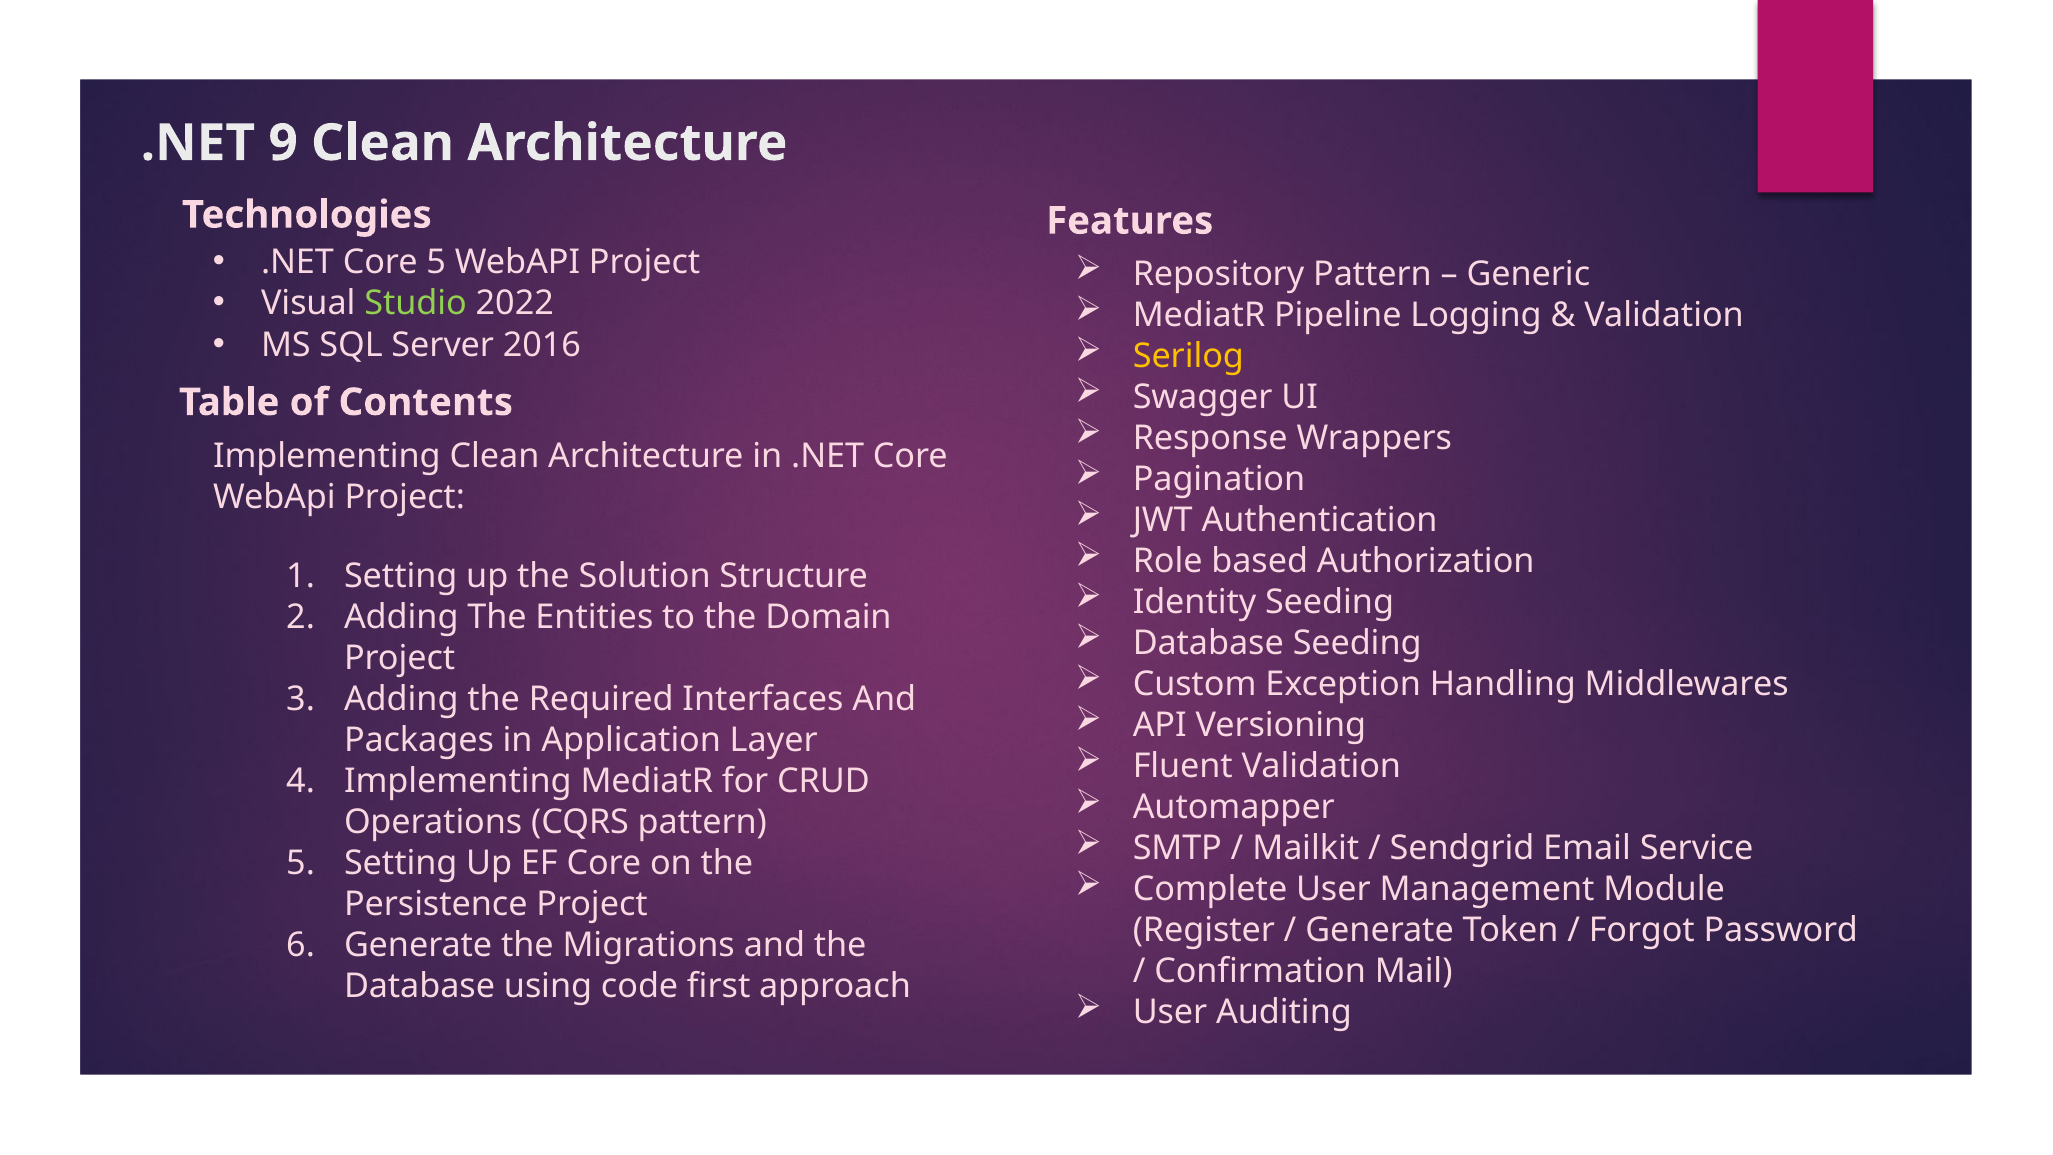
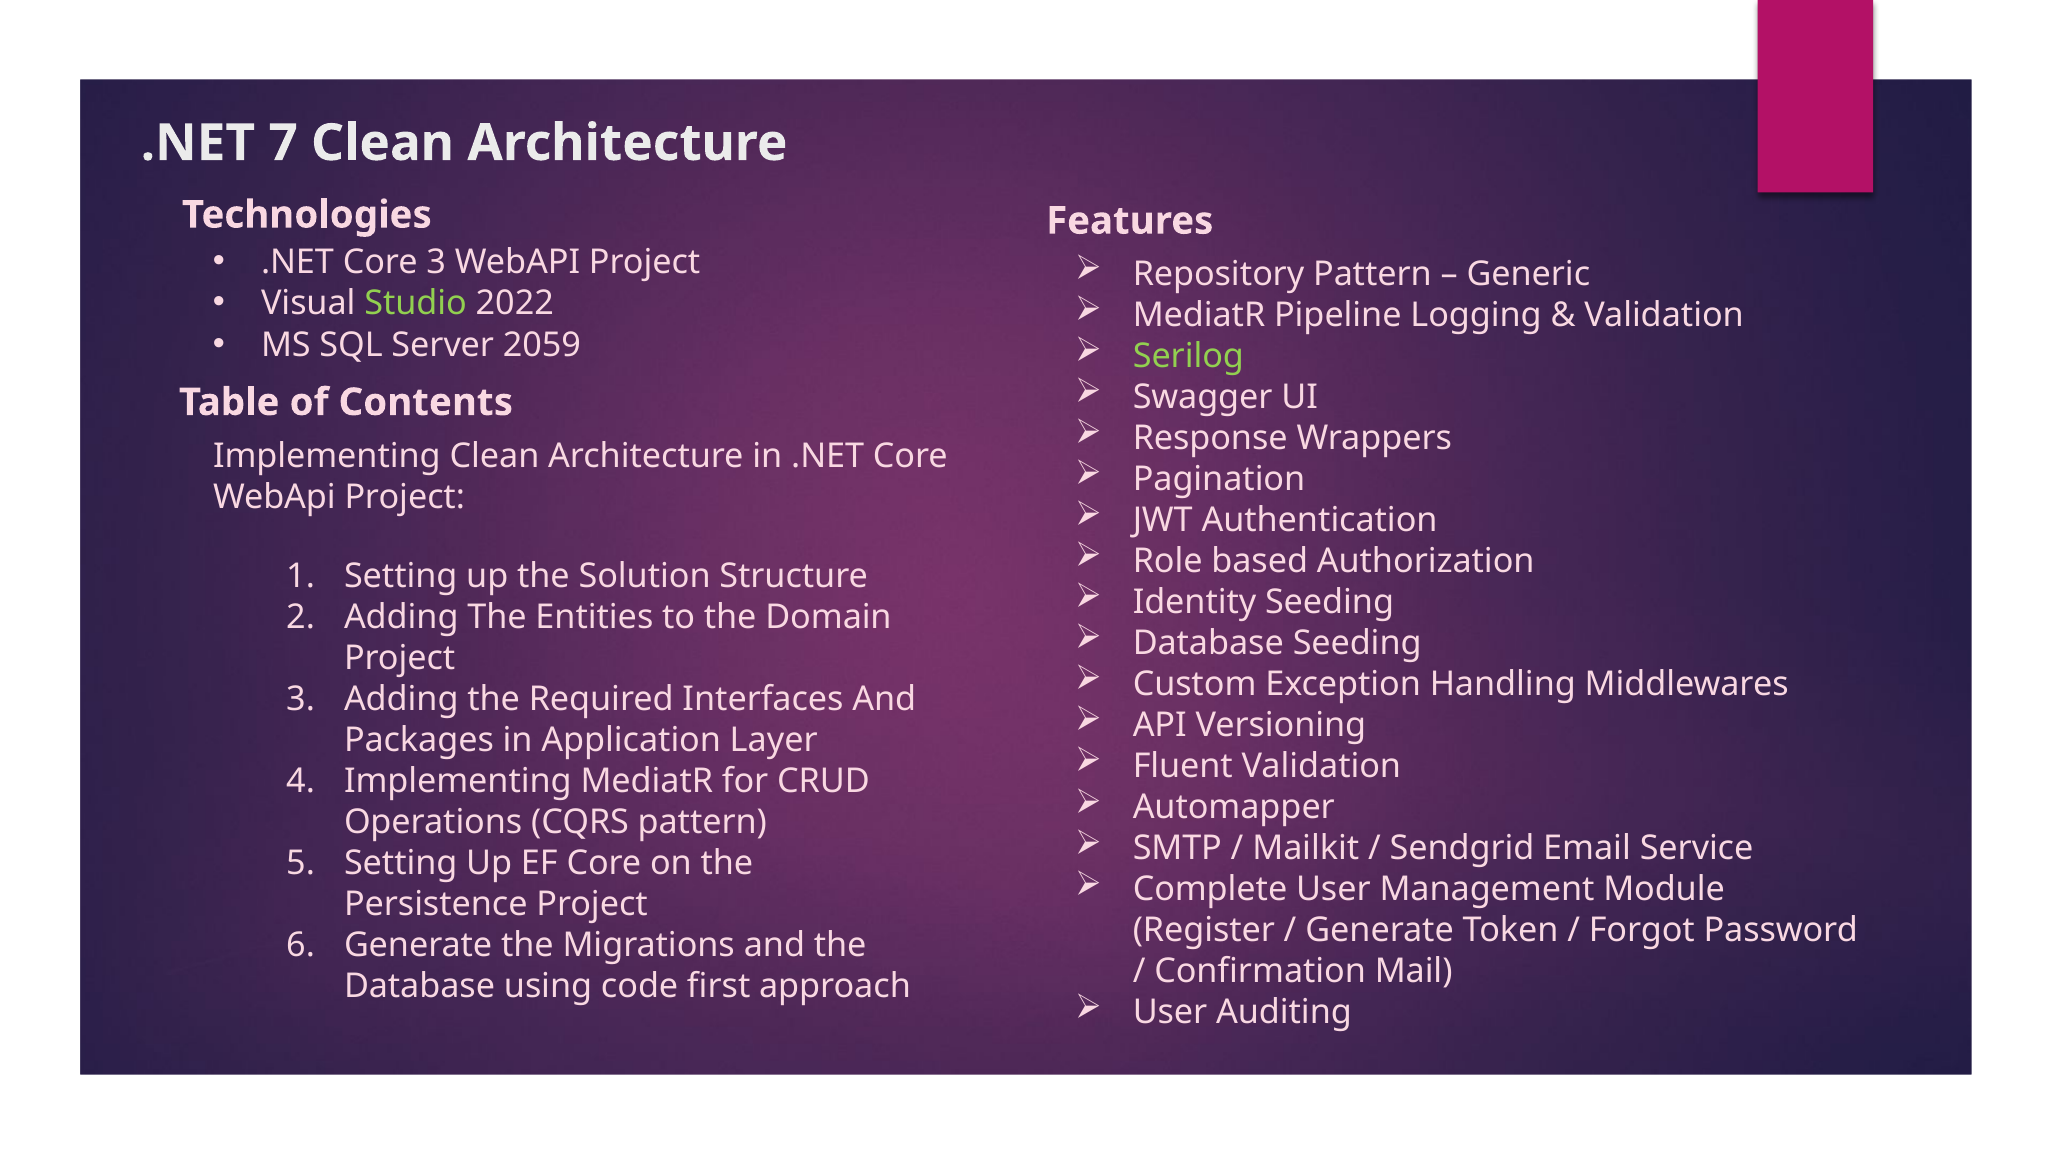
9: 9 -> 7 (283, 143)
Core 5: 5 -> 3 (436, 263)
2016: 2016 -> 2059 (542, 345)
Serilog colour: yellow -> light green (1188, 356)
